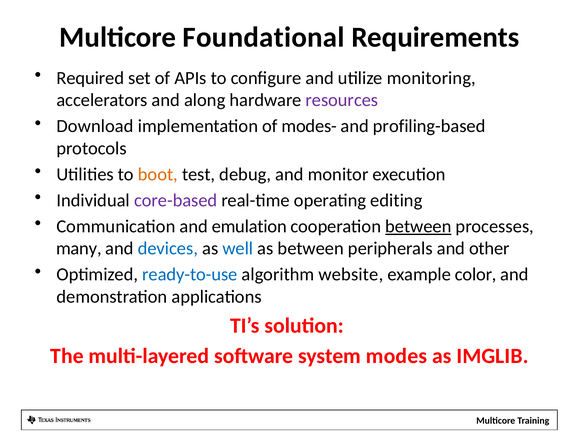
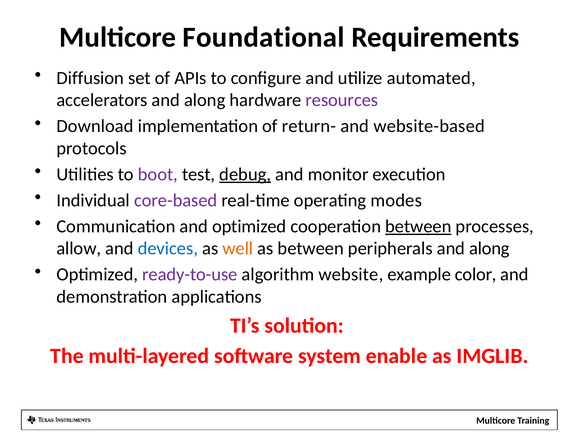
Required: Required -> Diffusion (90, 78)
monitoring: monitoring -> automated (431, 78)
modes-: modes- -> return- (309, 126)
profiling-based: profiling-based -> website-based (429, 126)
boot colour: orange -> purple (158, 174)
debug underline: none -> present (245, 174)
editing: editing -> modes (396, 200)
and emulation: emulation -> optimized (249, 227)
many: many -> allow (79, 249)
well colour: blue -> orange (238, 249)
peripherals and other: other -> along (489, 249)
ready-to-use colour: blue -> purple (190, 275)
modes: modes -> enable (397, 356)
